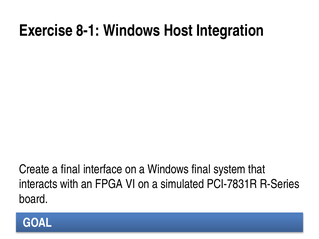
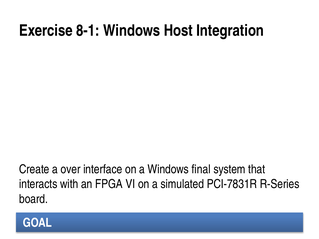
a final: final -> over (71, 169)
